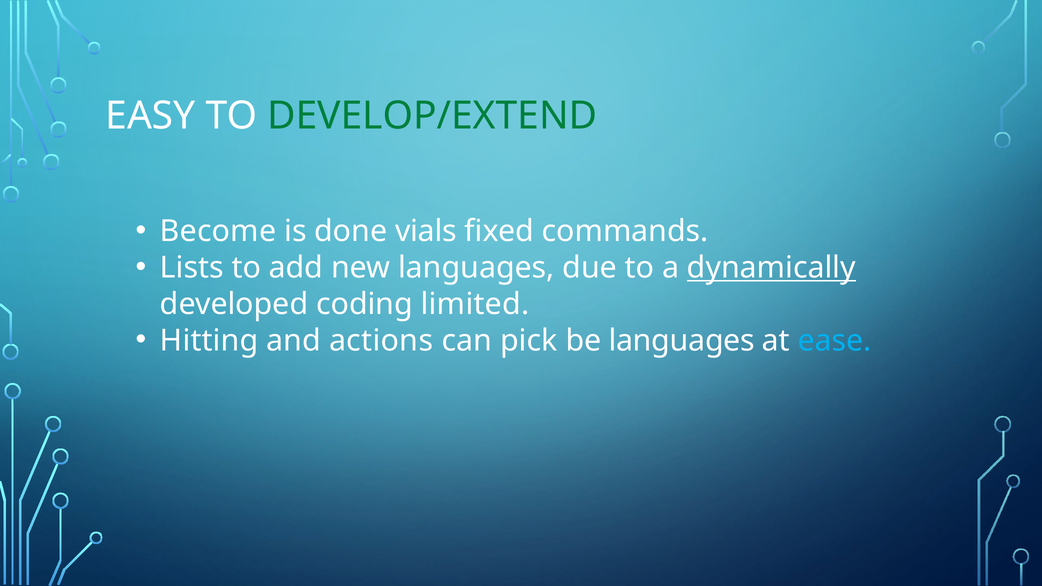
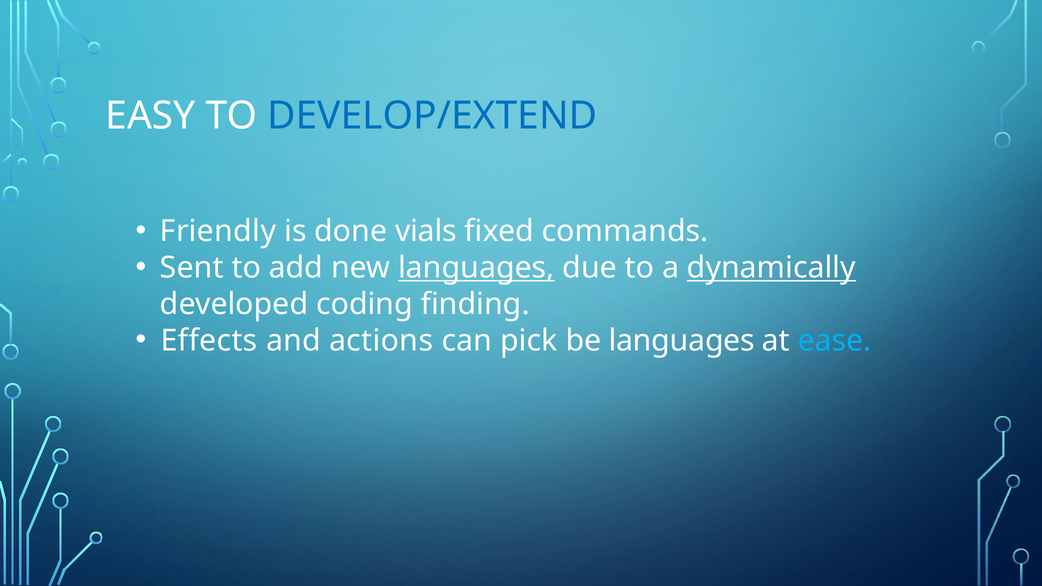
DEVELOP/EXTEND colour: green -> blue (432, 116)
Become: Become -> Friendly (218, 231)
Lists: Lists -> Sent (192, 268)
languages underline: none -> present (476, 268)
limited: limited -> finding (475, 304)
Hitting: Hitting -> Effects (209, 341)
